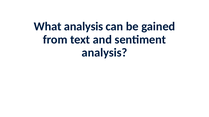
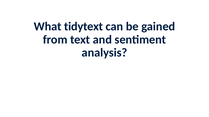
What analysis: analysis -> tidytext (84, 27)
